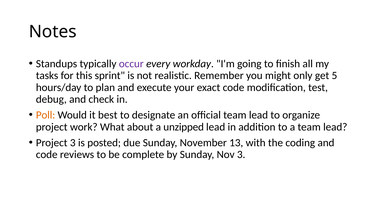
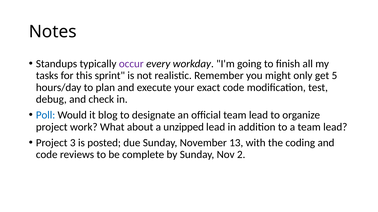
Poll colour: orange -> blue (46, 115)
best: best -> blog (108, 115)
Nov 3: 3 -> 2 (241, 155)
